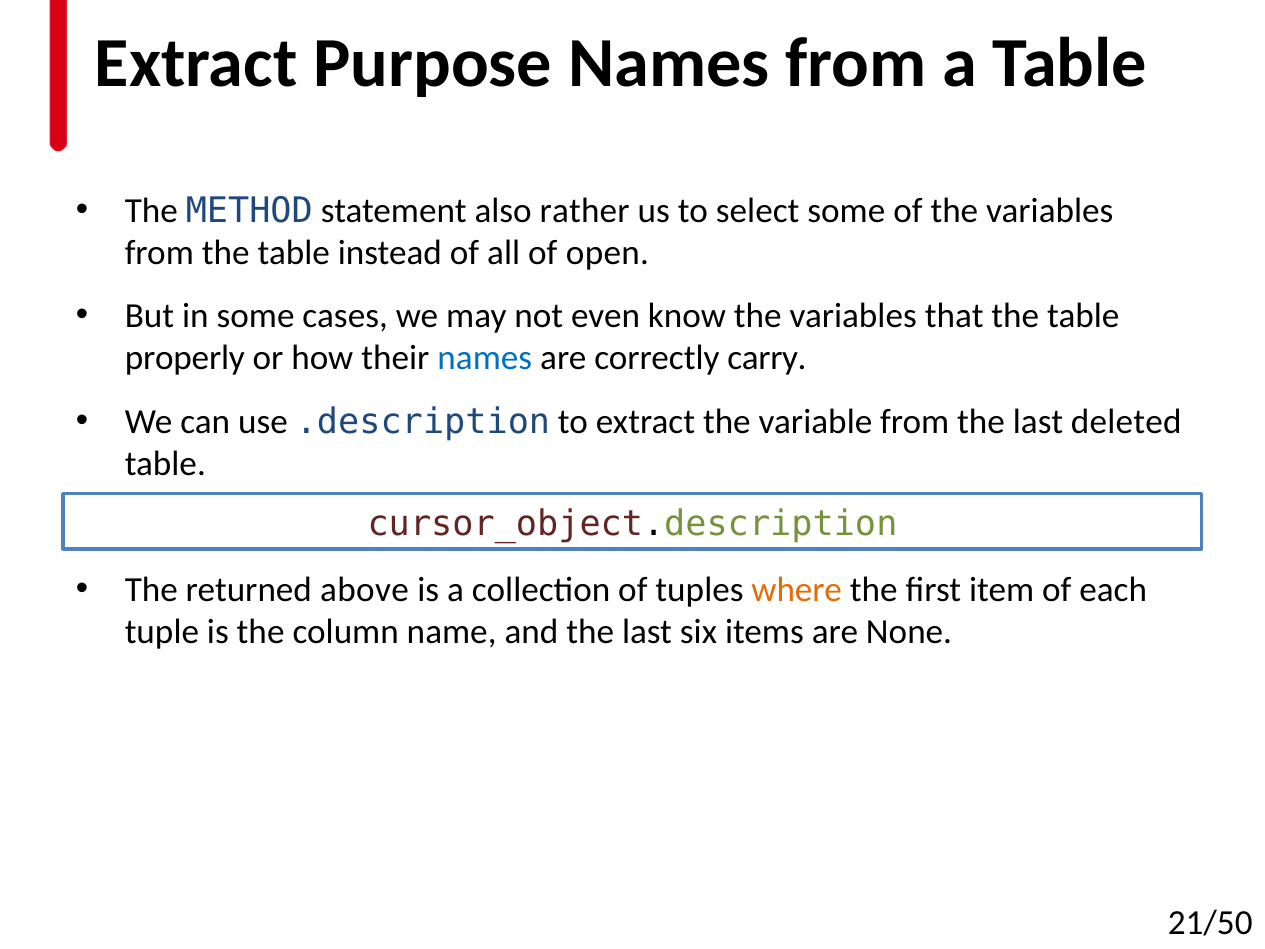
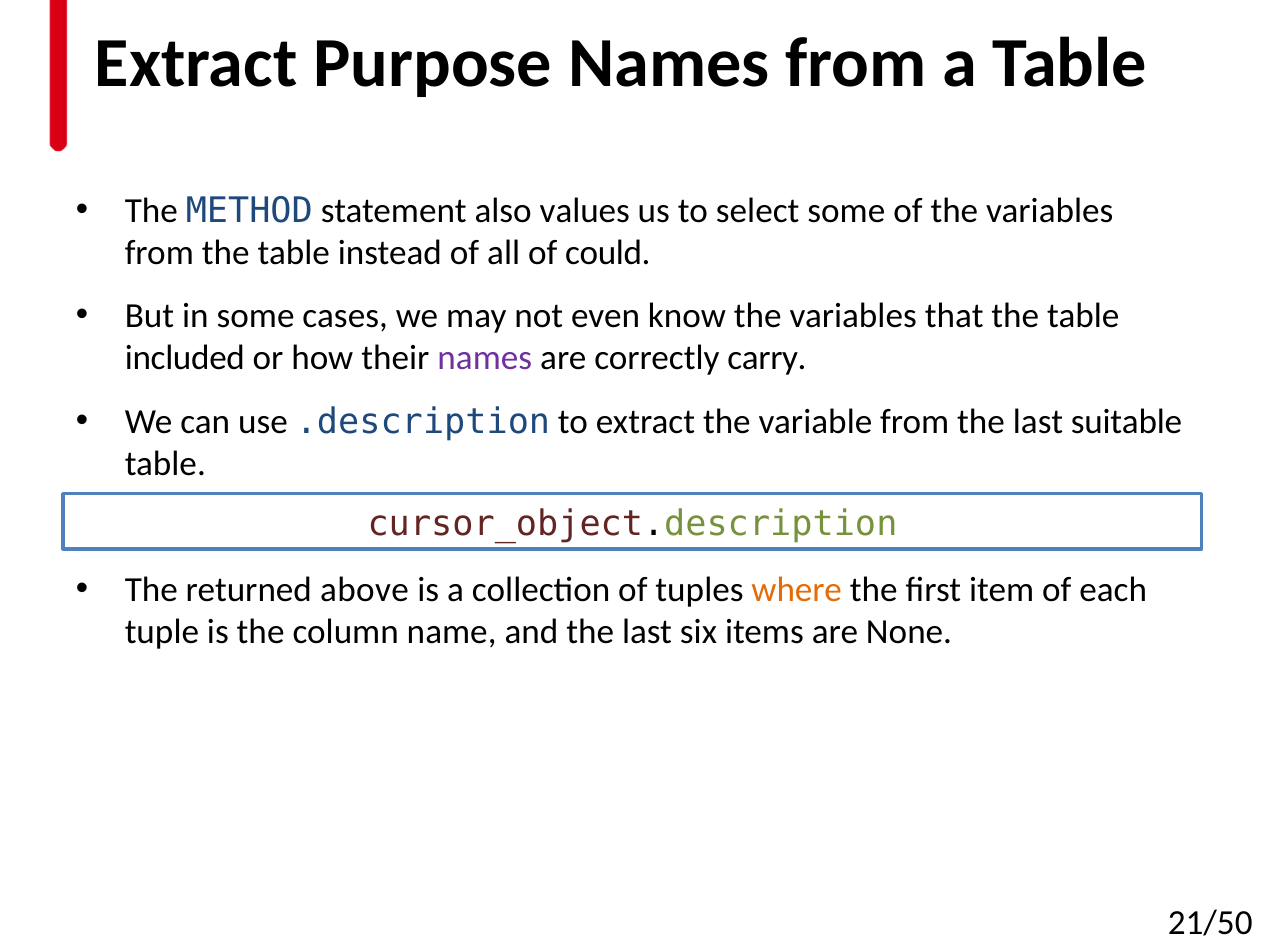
rather: rather -> values (585, 210)
open: open -> could (608, 253)
properly: properly -> included (185, 358)
names colour: blue -> purple (485, 358)
deleted: deleted -> suitable (1126, 421)
